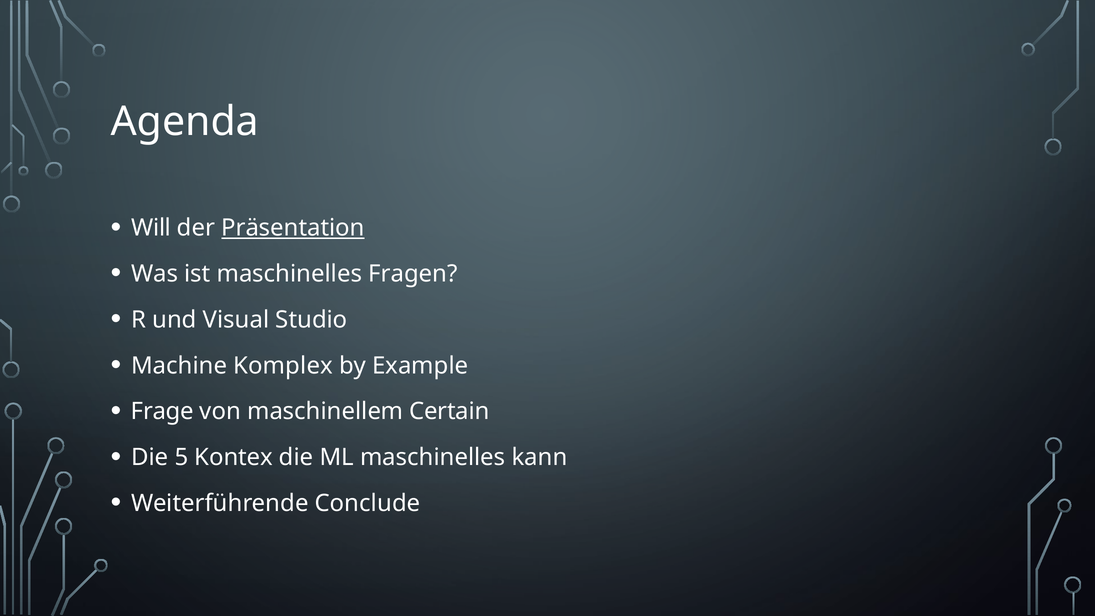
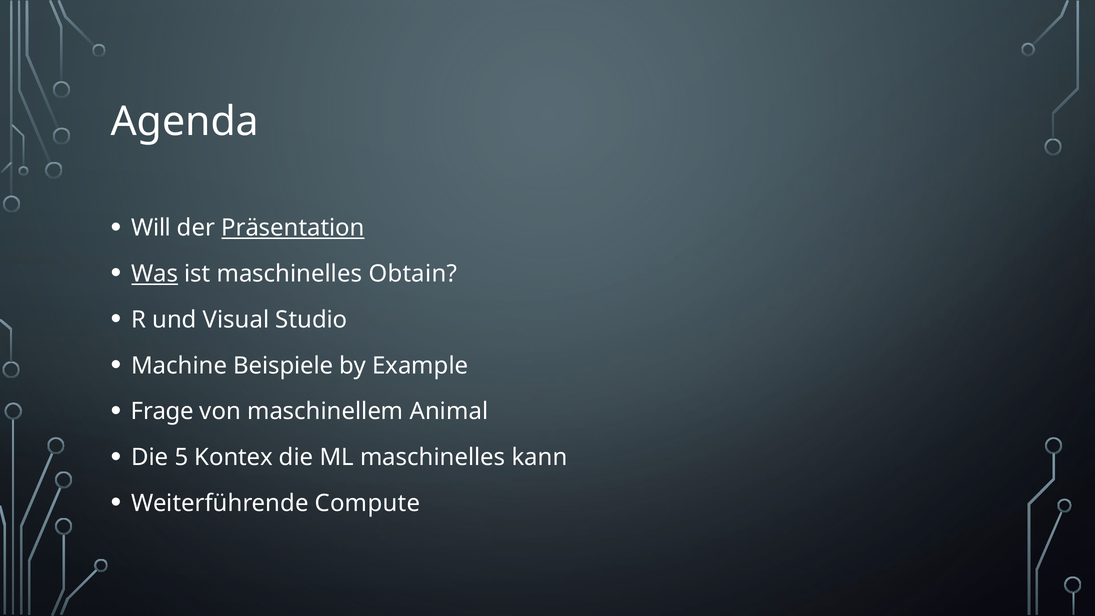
Was underline: none -> present (155, 274)
Fragen: Fragen -> Obtain (413, 274)
Komplex: Komplex -> Beispiele (283, 366)
Certain: Certain -> Animal (449, 411)
Conclude: Conclude -> Compute (367, 503)
